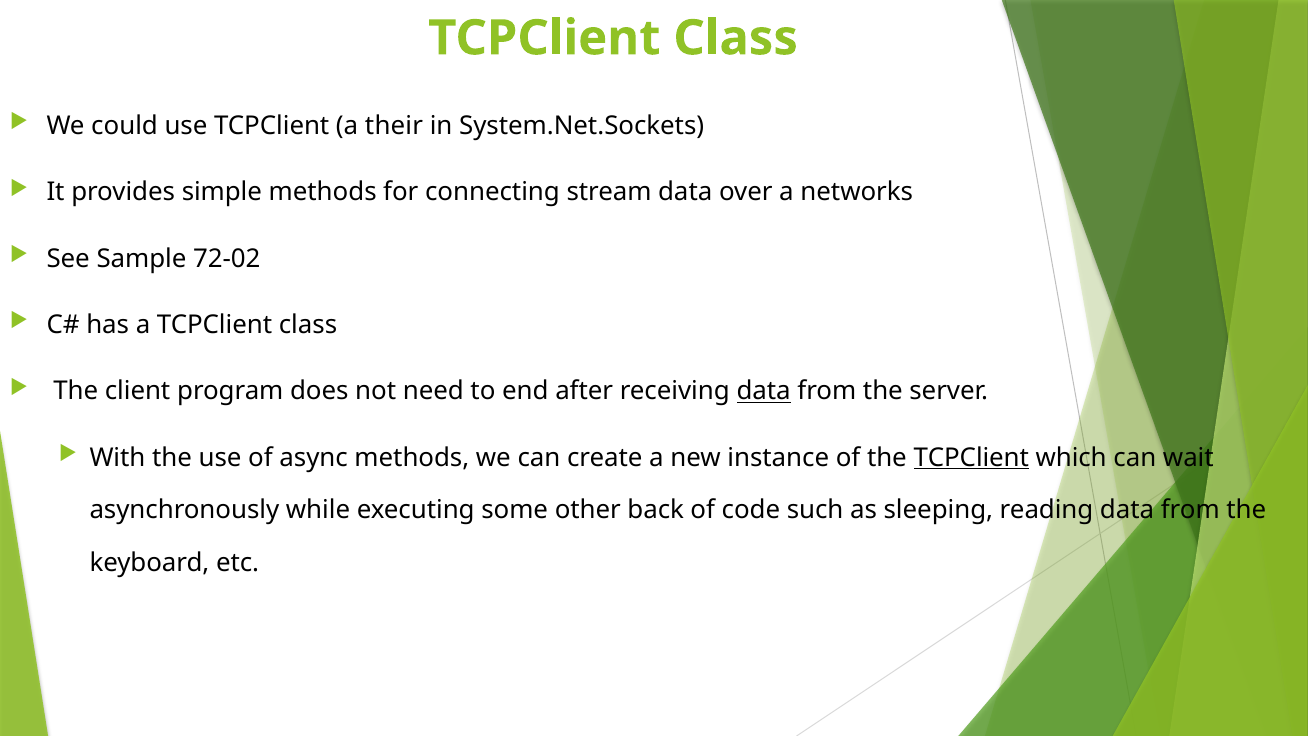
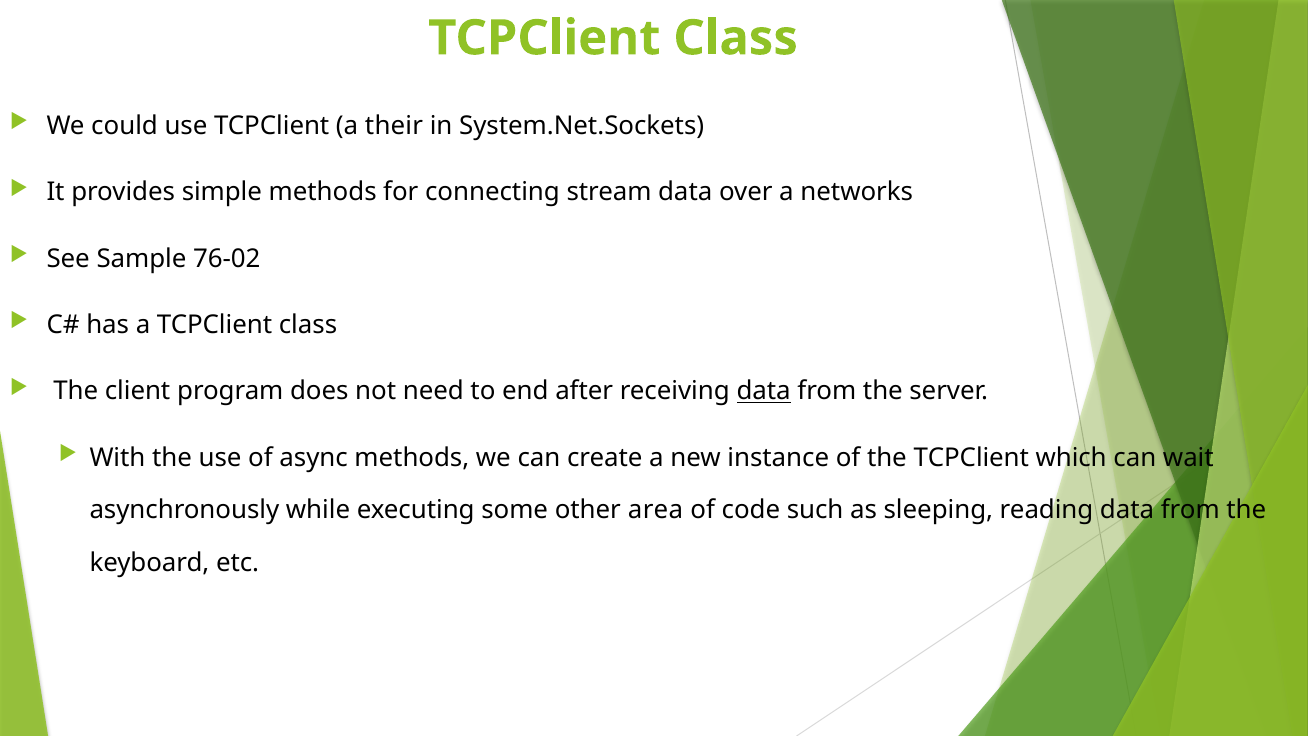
72-02: 72-02 -> 76-02 (227, 258)
TCPClient underline: present -> none (971, 458)
back: back -> area (656, 510)
